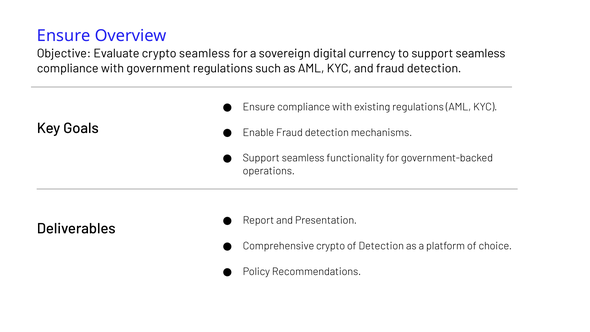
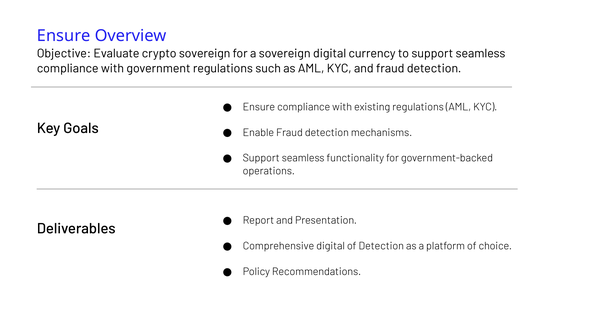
crypto seamless: seamless -> sovereign (205, 54)
Comprehensive crypto: crypto -> digital (331, 246)
